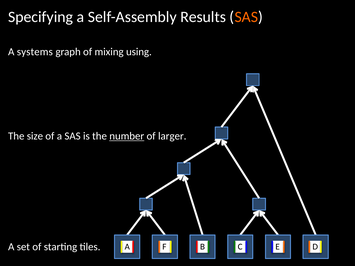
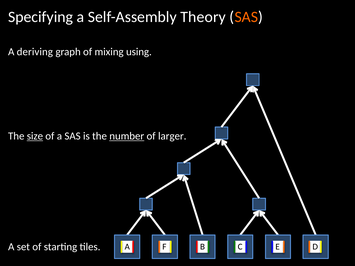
Results: Results -> Theory (203, 17)
systems: systems -> deriving (35, 52)
size underline: none -> present (35, 136)
